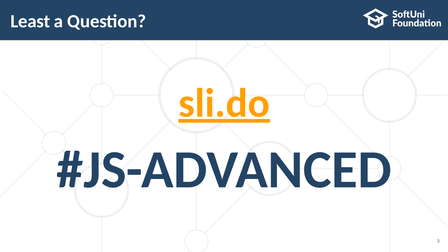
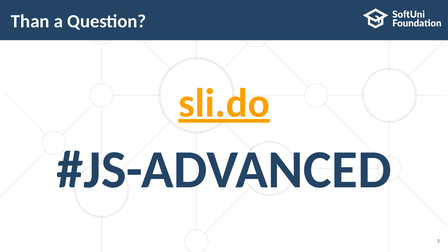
Least: Least -> Than (30, 21)
